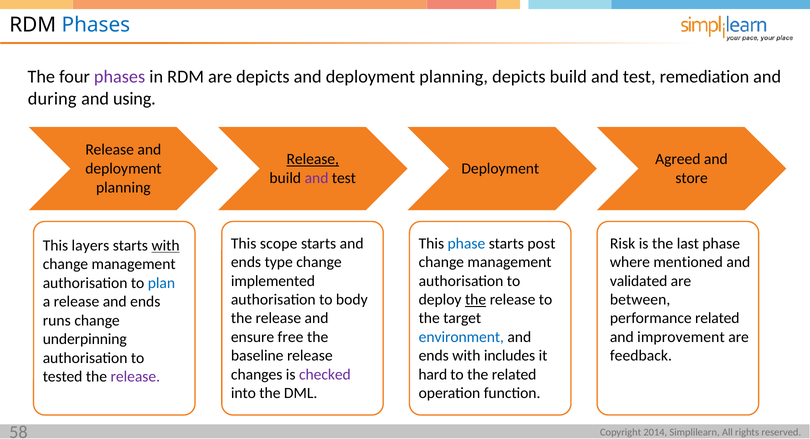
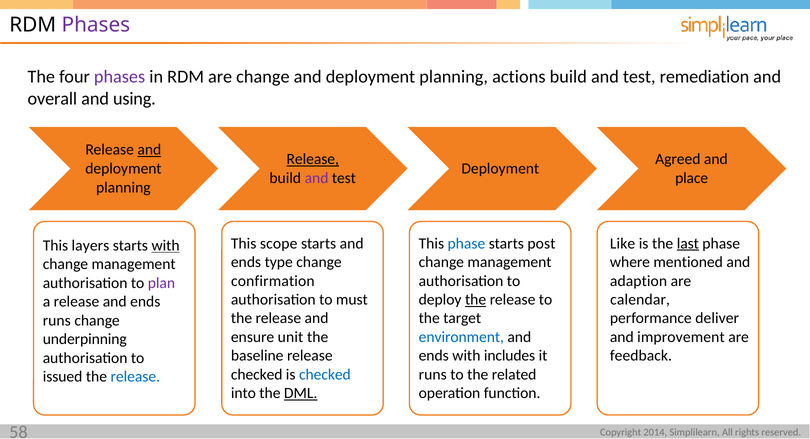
Phases colour: blue -> purple (96, 25)
are depicts: depicts -> change (263, 77)
planning depicts: depicts -> actions (519, 77)
during: during -> overall (52, 99)
and underline: none -> present (149, 150)
store: store -> place (692, 178)
Risk: Risk -> Like (623, 244)
last underline: none -> present (688, 244)
implemented: implemented -> confirmation (273, 281)
validated: validated -> adaption (639, 281)
plan colour: blue -> purple (161, 283)
body: body -> must (352, 300)
between: between -> calendar (640, 300)
performance related: related -> deliver (717, 318)
free: free -> unit (291, 337)
changes: changes -> checked (257, 375)
checked colour: purple -> blue (325, 375)
hard: hard -> runs (433, 375)
tested: tested -> issued (63, 377)
release colour: purple -> blue (135, 377)
DML underline: none -> present (301, 393)
